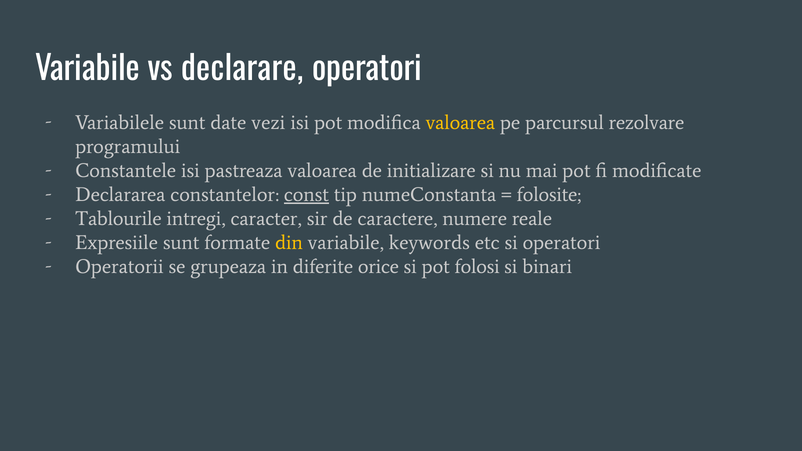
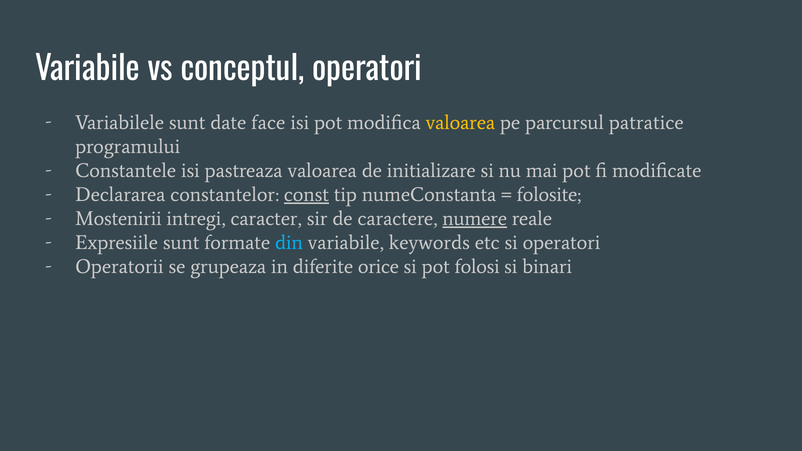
declarare: declarare -> conceptul (243, 69)
vezi: vezi -> face (268, 123)
rezolvare: rezolvare -> patratice (646, 123)
Tablourile: Tablourile -> Mostenirii (118, 219)
numere underline: none -> present (475, 219)
din colour: yellow -> light blue (289, 243)
